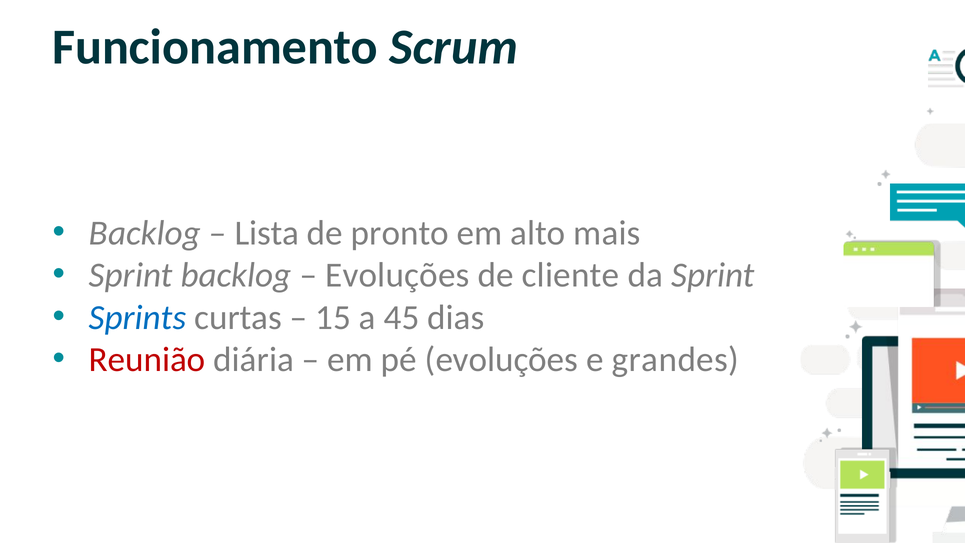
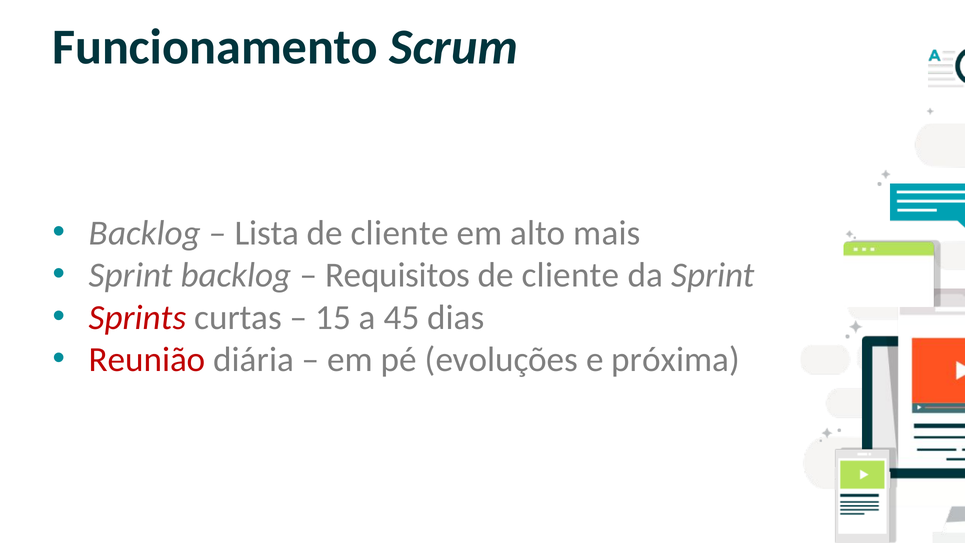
Lista de pronto: pronto -> cliente (400, 233)
Evoluções: Evoluções -> Requisitos (398, 275)
Sprints colour: blue -> red (138, 317)
grandes: grandes -> próxima (676, 360)
